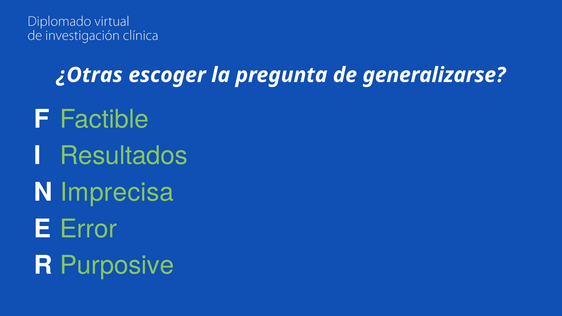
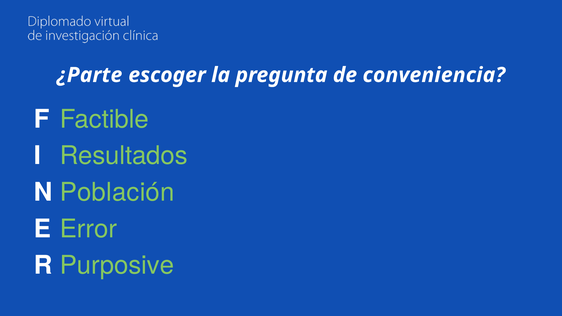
¿Otras: ¿Otras -> ¿Parte (90, 75)
generalizarse: generalizarse -> conveniencia (434, 75)
Imprecisa: Imprecisa -> Población (117, 192)
